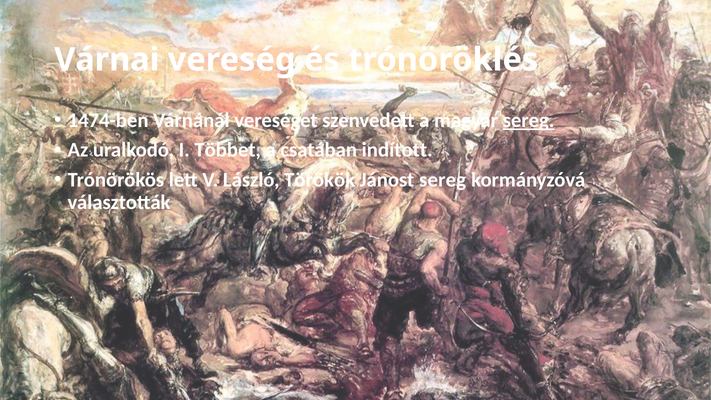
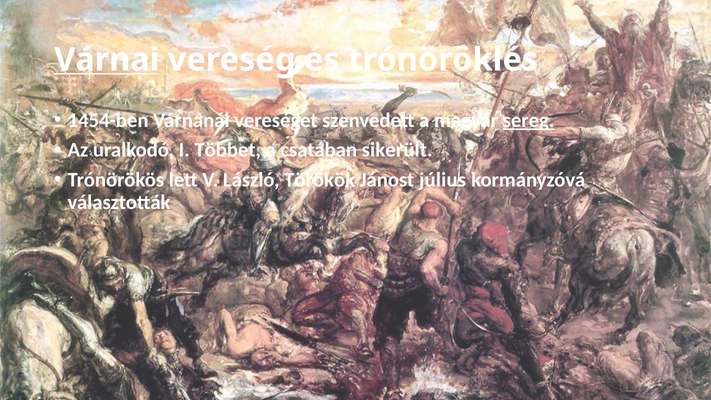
Várnai underline: none -> present (107, 60)
1474-ben: 1474-ben -> 1454-ben (108, 120)
indított: indított -> sikerült (397, 150)
Jánost sereg: sereg -> július (443, 180)
